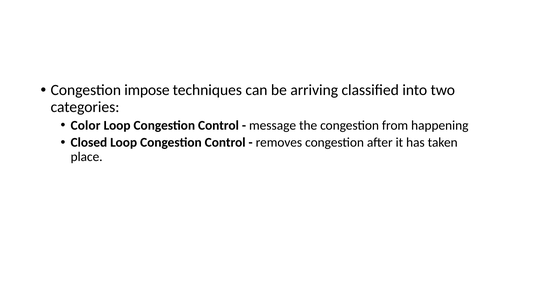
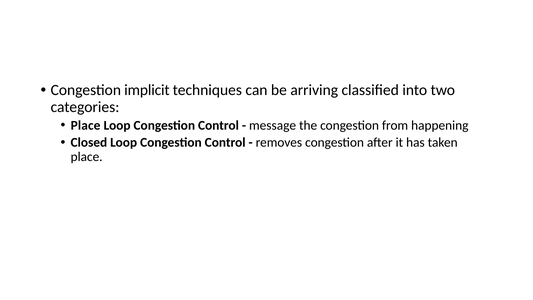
impose: impose -> implicit (147, 90)
Color: Color -> Place (86, 125)
